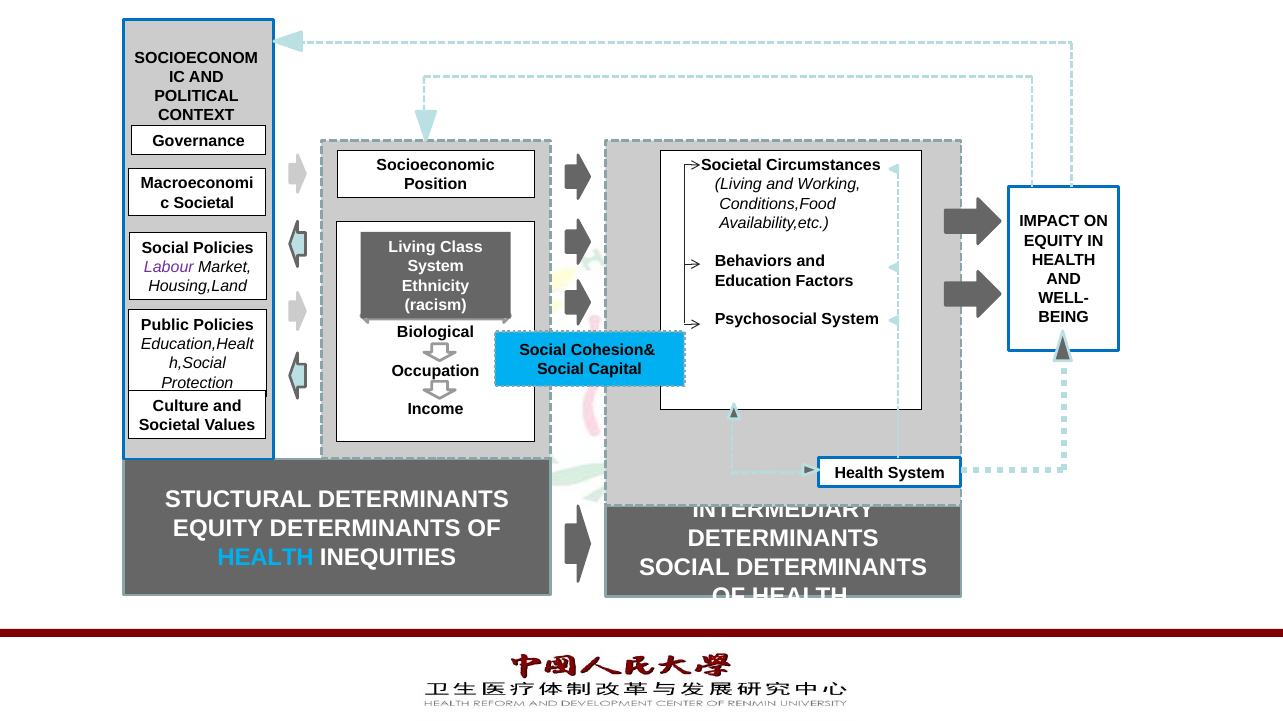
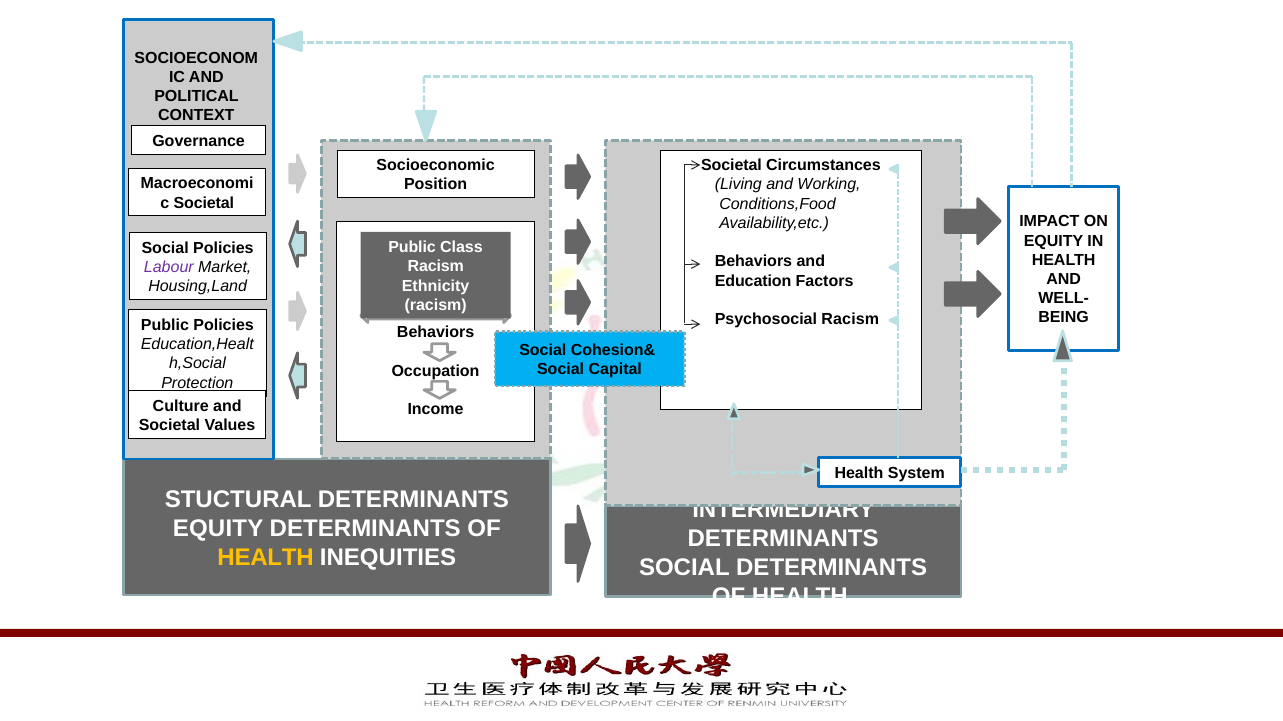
Living: Living -> Public (412, 248)
System: System -> Racism (436, 267)
Psychosocial System: System -> Racism (850, 320)
Biological: Biological -> Behaviors (436, 333)
HEALTH colour: light blue -> yellow (266, 558)
